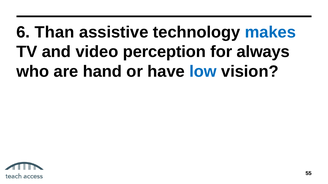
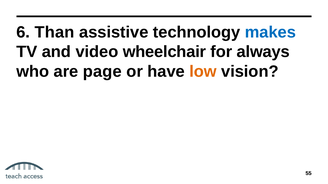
perception: perception -> wheelchair (164, 52)
hand: hand -> page (102, 72)
low colour: blue -> orange (203, 72)
